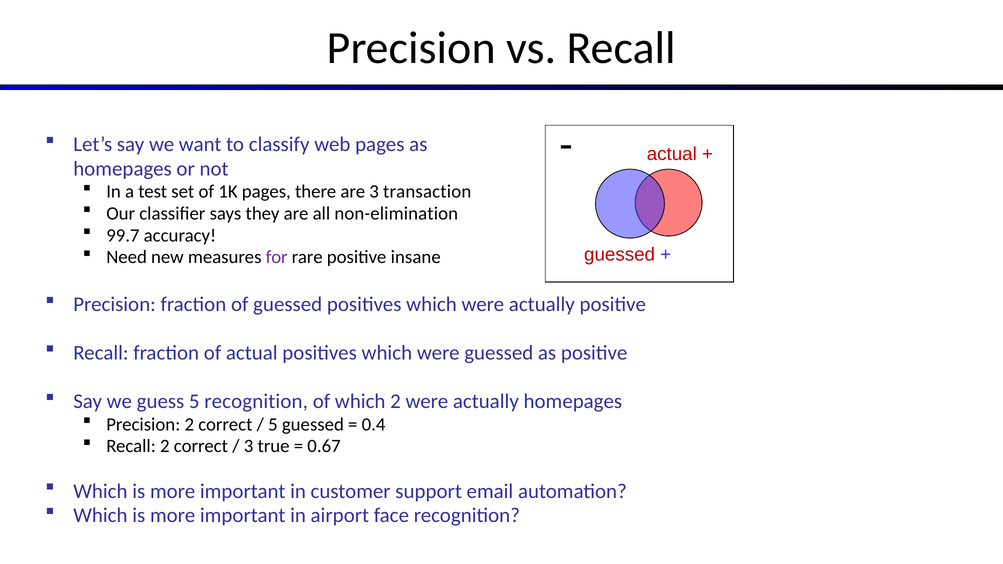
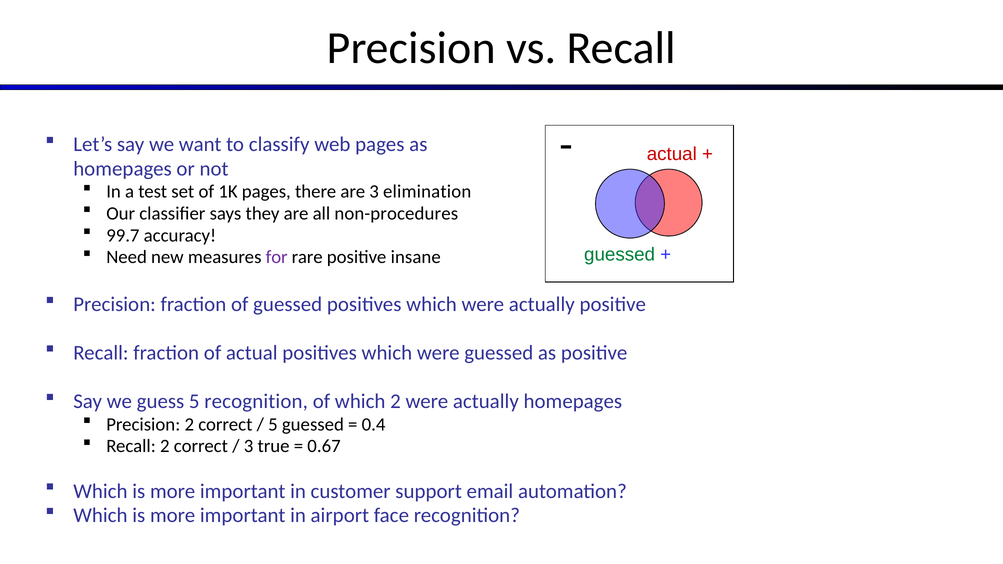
transaction: transaction -> elimination (427, 192)
non-elimination: non-elimination -> non-procedures (396, 214)
guessed colour: red -> green (620, 254)
